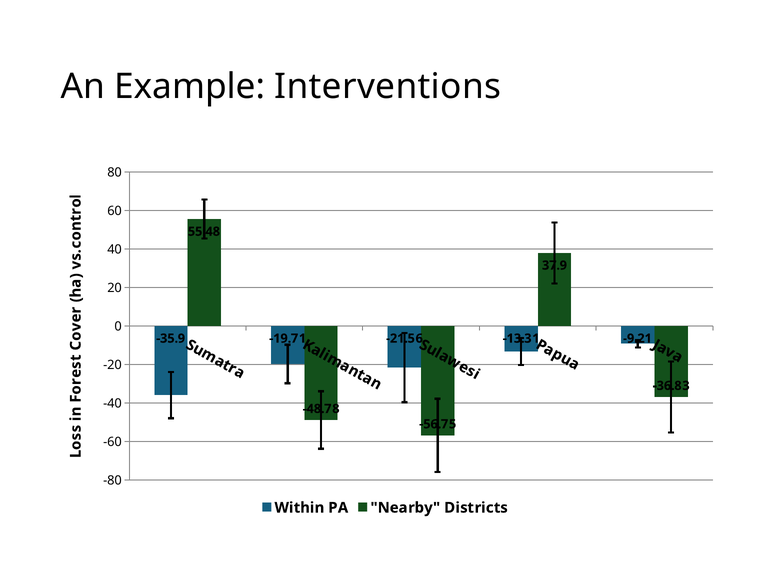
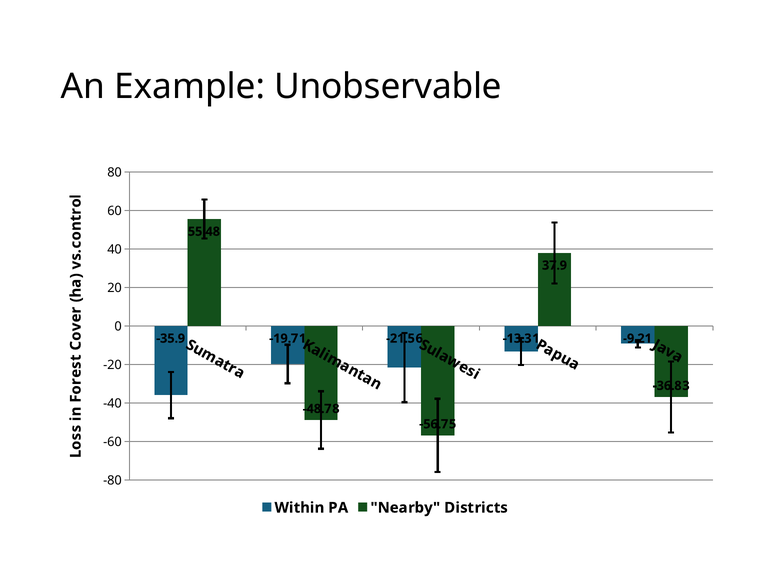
Interventions: Interventions -> Unobservable (388, 86)
